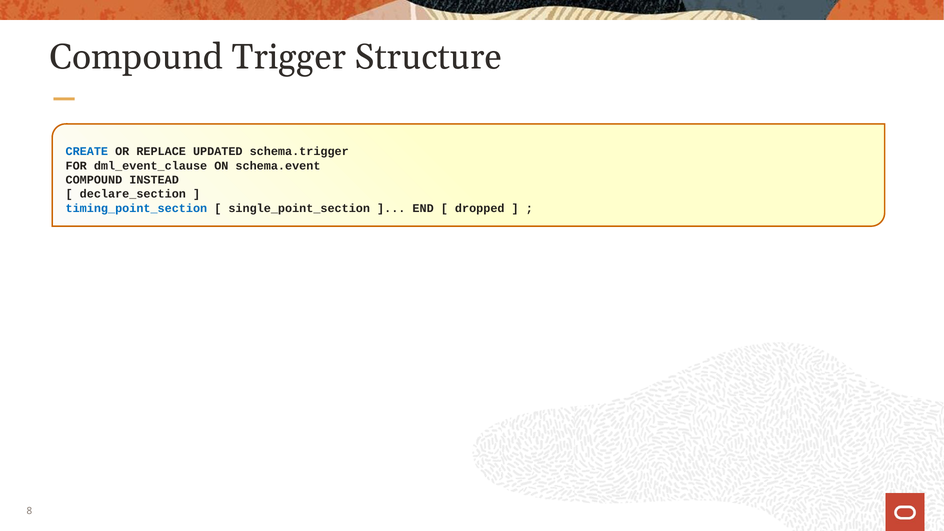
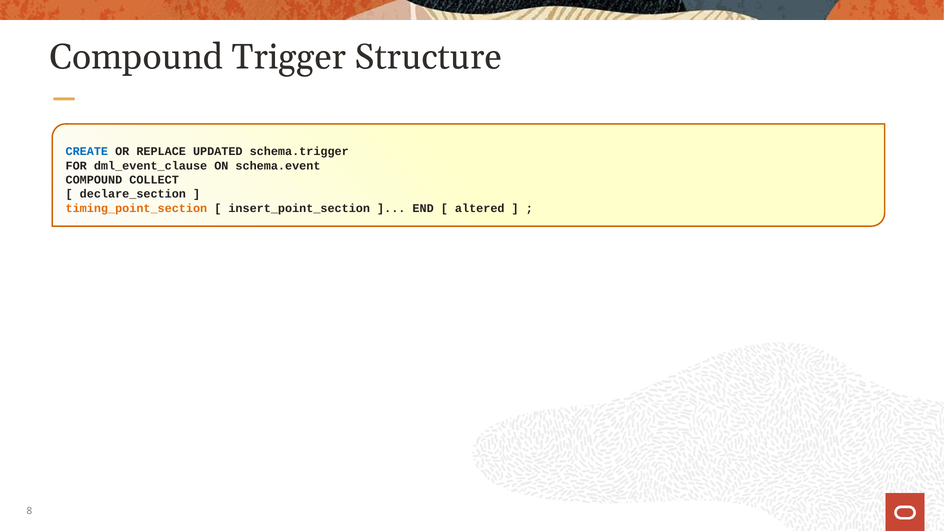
INSTEAD: INSTEAD -> COLLECT (154, 180)
timing_point_section colour: blue -> orange (136, 208)
single_point_section: single_point_section -> insert_point_section (299, 208)
dropped: dropped -> altered (480, 208)
